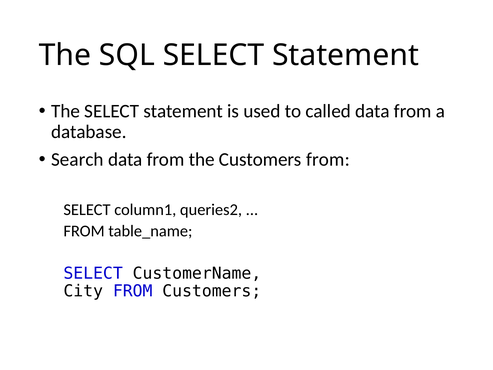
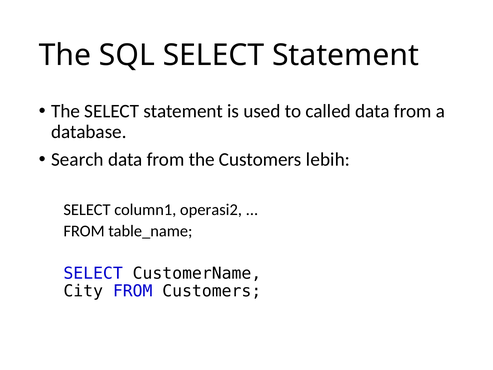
Customers from: from -> lebih (328, 159)
queries2: queries2 -> operasi2 (211, 210)
